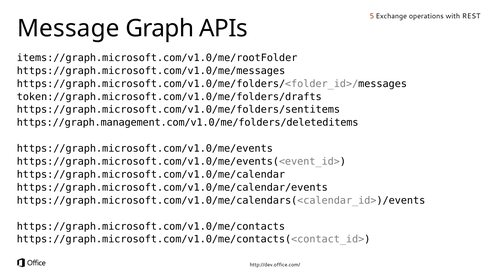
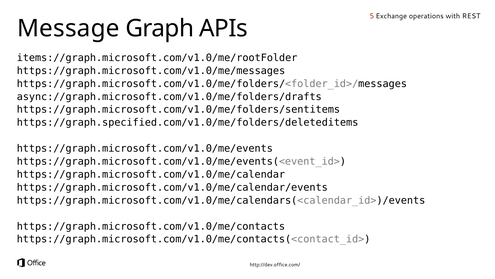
token://graph.microsoft.com/v1.0/me/folders/drafts: token://graph.microsoft.com/v1.0/me/folders/drafts -> async://graph.microsoft.com/v1.0/me/folders/drafts (169, 96)
https://graph.management.com/v1.0/me/folders/deleteditems: https://graph.management.com/v1.0/me/folders/deleteditems -> https://graph.specified.com/v1.0/me/folders/deleteditems (188, 122)
